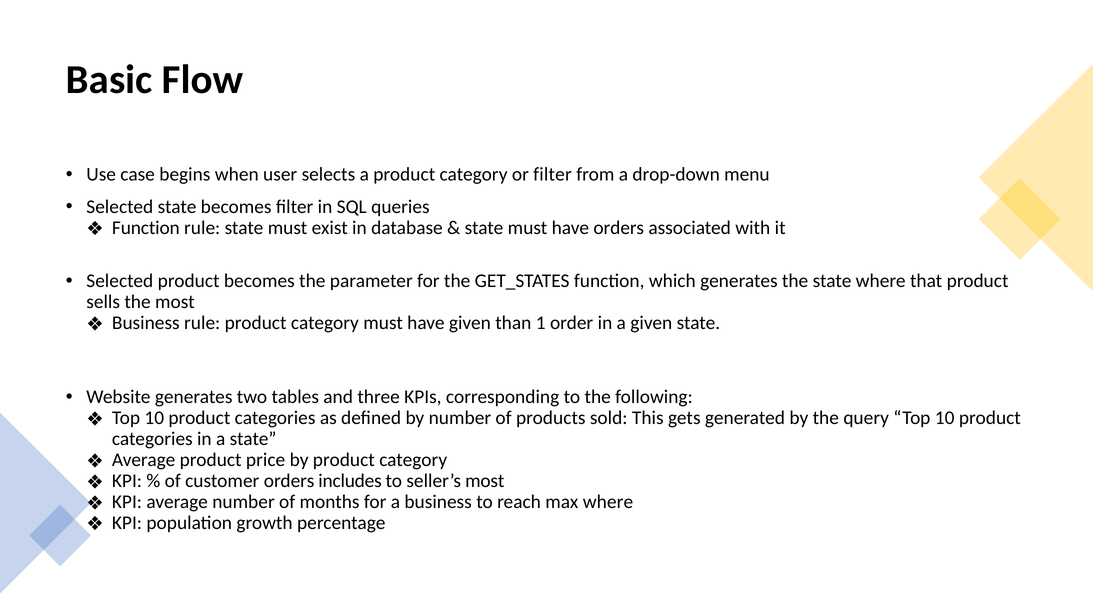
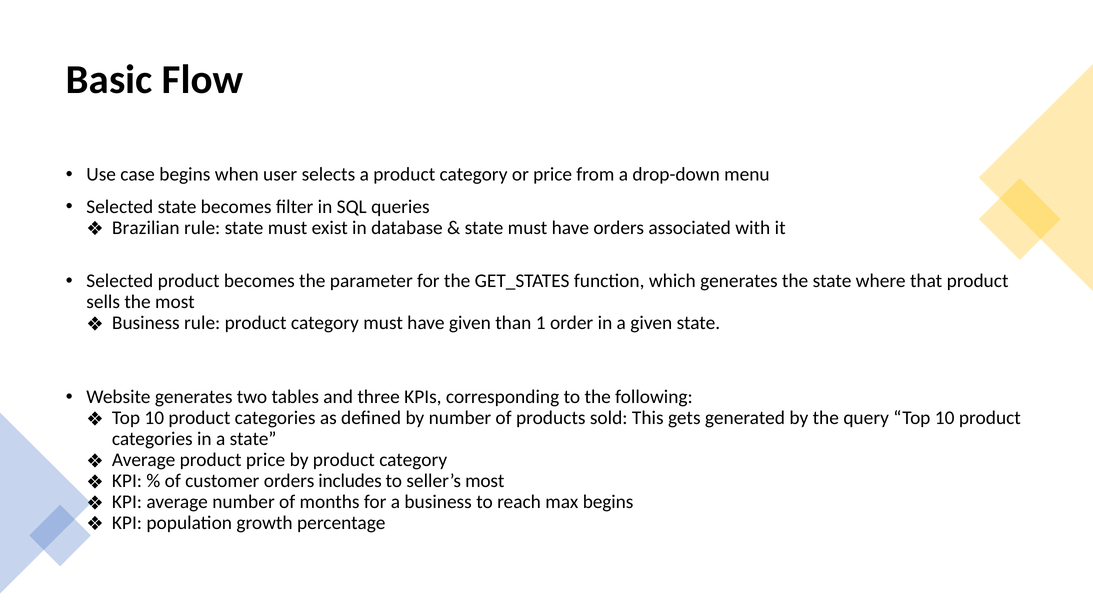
or filter: filter -> price (553, 174)
Function: Function -> Brazilian (146, 228)
max where: where -> begins (608, 502)
